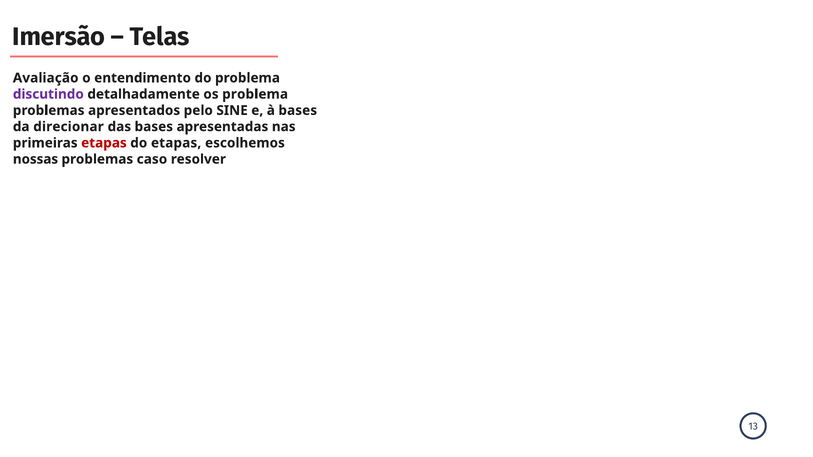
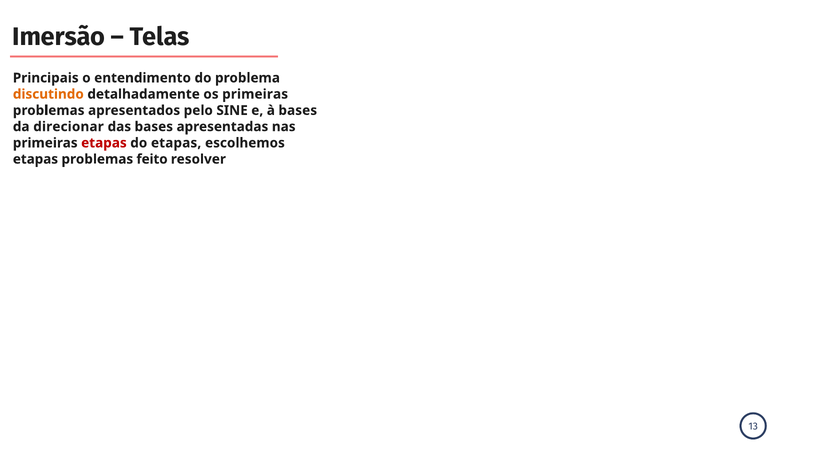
Avaliação: Avaliação -> Principais (46, 78)
discutindo colour: purple -> orange (48, 94)
os problema: problema -> primeiras (255, 94)
nossas: nossas -> etapas (35, 159)
caso: caso -> feito (152, 159)
